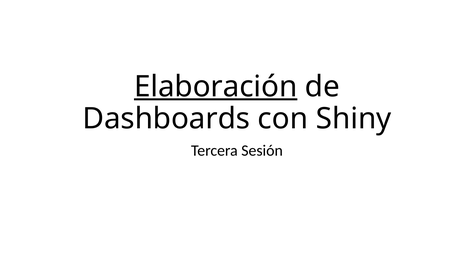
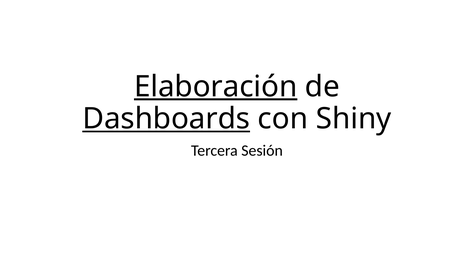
Dashboards underline: none -> present (166, 118)
